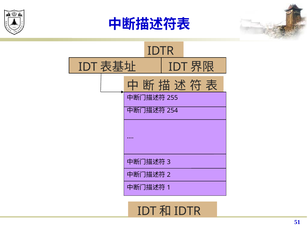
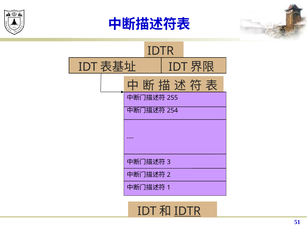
IDTR underline: none -> present (187, 211)
